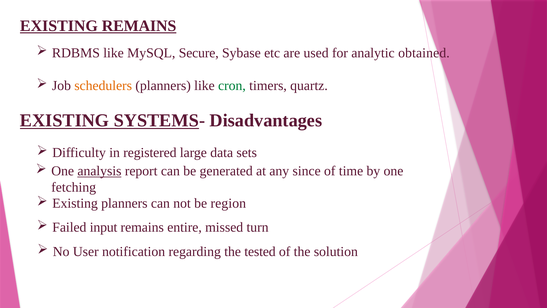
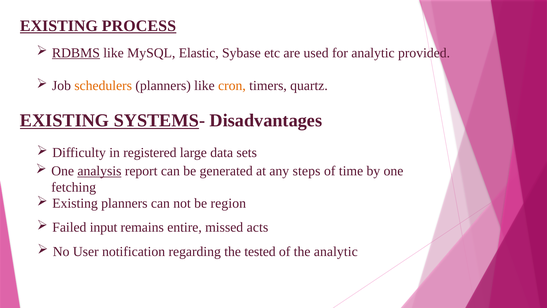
EXISTING REMAINS: REMAINS -> PROCESS (139, 26)
RDBMS underline: none -> present (76, 53)
Secure: Secure -> Elastic (199, 53)
obtained: obtained -> provided (424, 53)
cron colour: green -> orange (232, 86)
since: since -> steps (307, 171)
turn: turn -> acts (257, 227)
the solution: solution -> analytic (336, 251)
